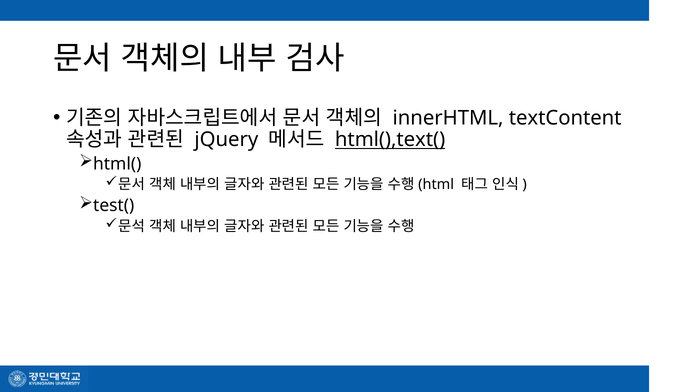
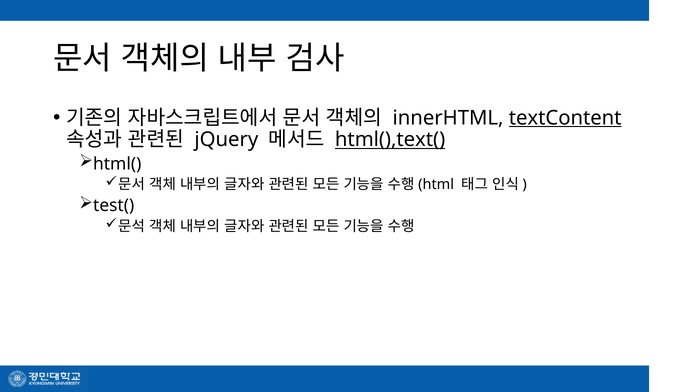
textContent underline: none -> present (565, 118)
